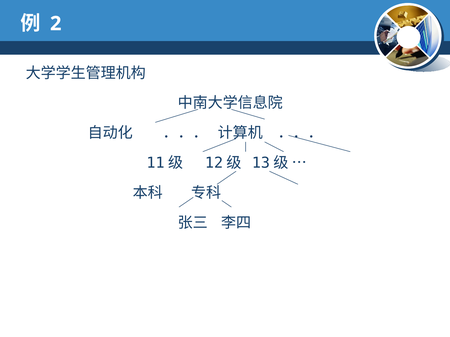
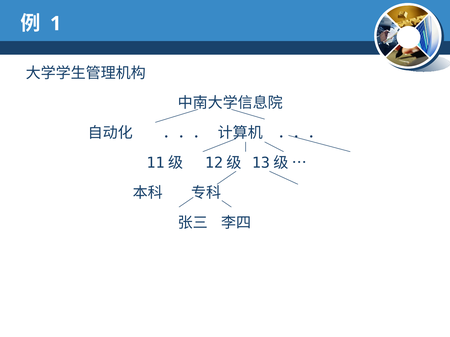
2: 2 -> 1 (56, 24)
